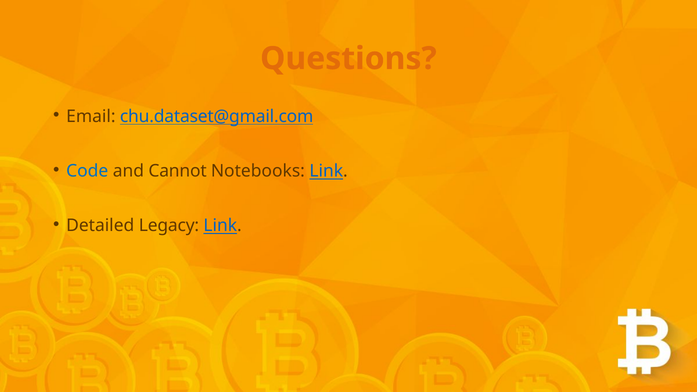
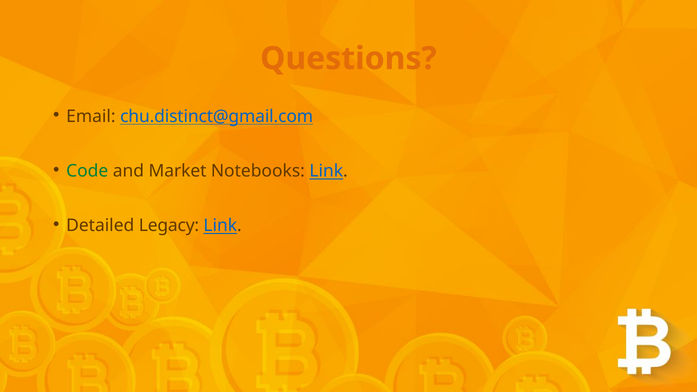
chu.dataset@gmail.com: chu.dataset@gmail.com -> chu.distinct@gmail.com (217, 116)
Code colour: blue -> green (87, 171)
Cannot: Cannot -> Market (178, 171)
